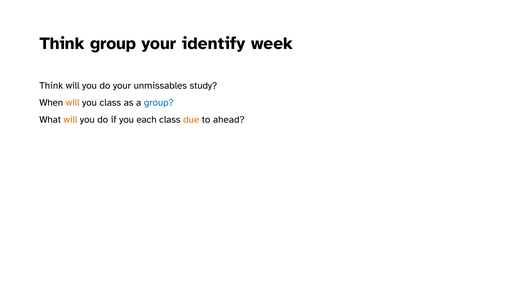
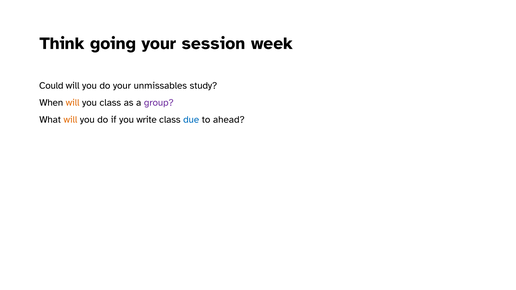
Think group: group -> going (113, 43)
identify: identify -> session (214, 43)
Think: Think -> Could (51, 86)
group colour: blue -> purple (159, 103)
each: each -> write (147, 120)
due colour: orange -> blue (191, 120)
